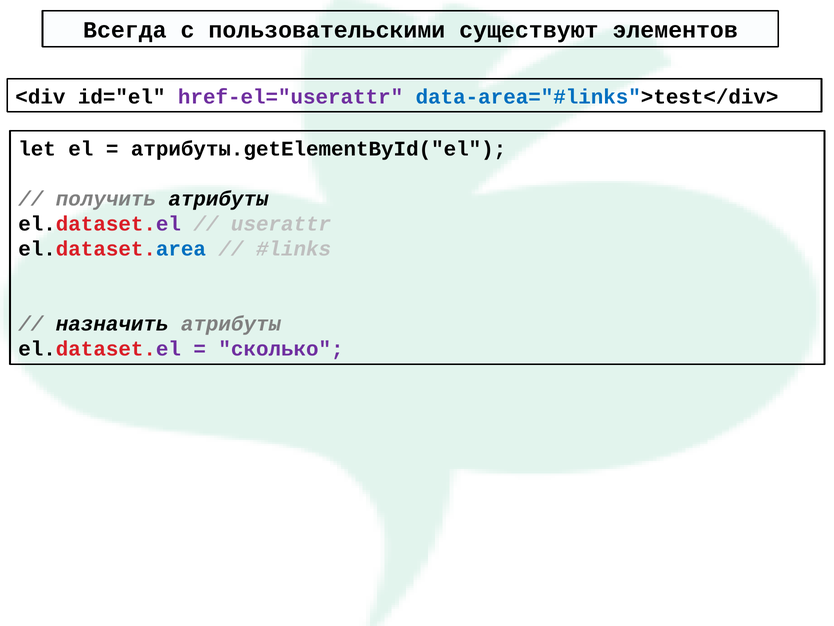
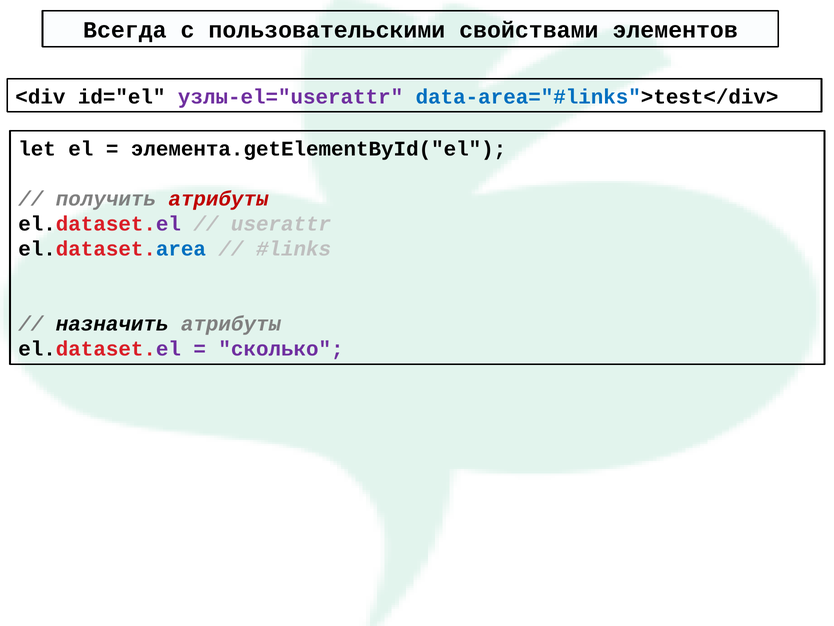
существуют: существуют -> свойствами (529, 30)
href-el="userattr: href-el="userattr -> узлы-el="userattr (291, 97)
атрибуты.getElementById("el: атрибуты.getElementById("el -> элемента.getElementById("el (319, 149)
атрибуты colour: black -> red (218, 199)
